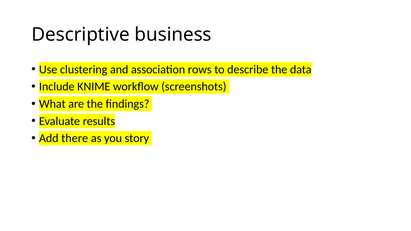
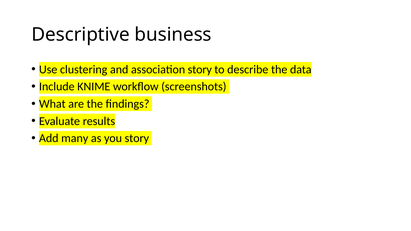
association rows: rows -> story (200, 69)
there: there -> many (75, 138)
